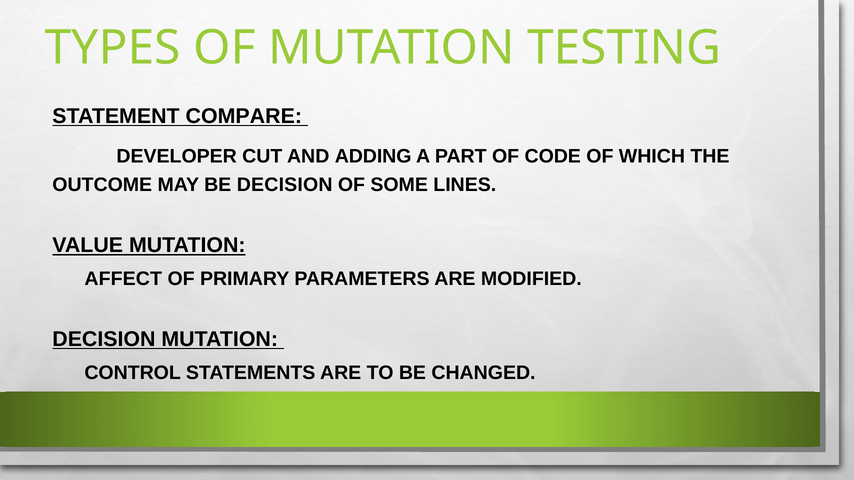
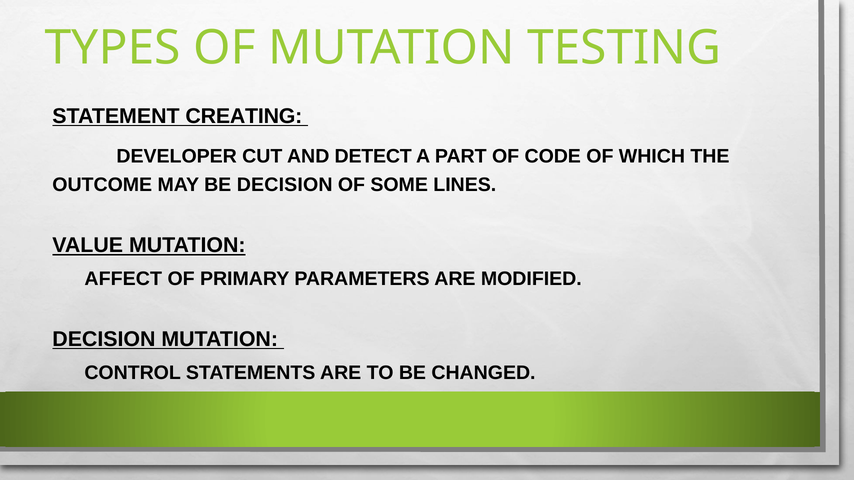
COMPARE: COMPARE -> CREATING (244, 116)
ADDING: ADDING -> DETECT (373, 157)
